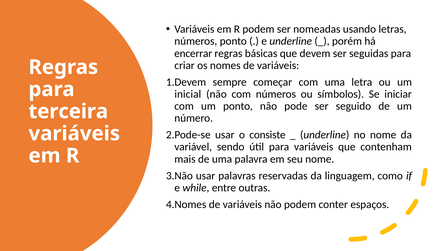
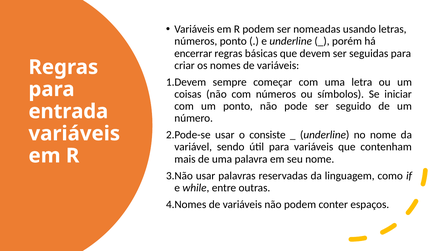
inicial: inicial -> coisas (188, 94)
terceira: terceira -> entrada (68, 111)
